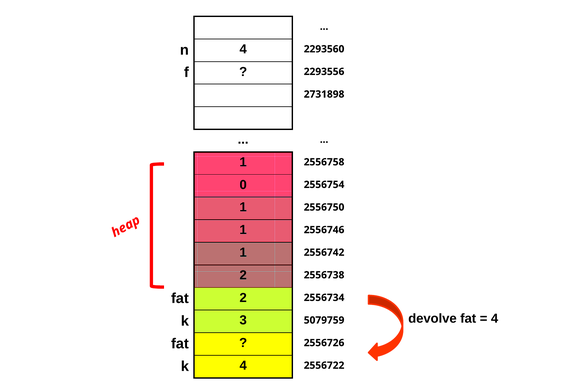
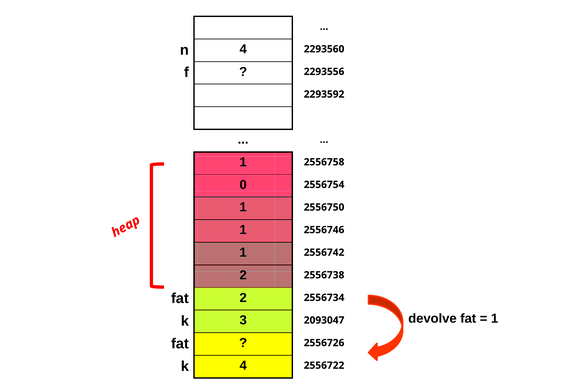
2731898: 2731898 -> 2293592 (324, 94)
4: 4 -> 1 (495, 318)
5079759: 5079759 -> 2093047 (324, 320)
